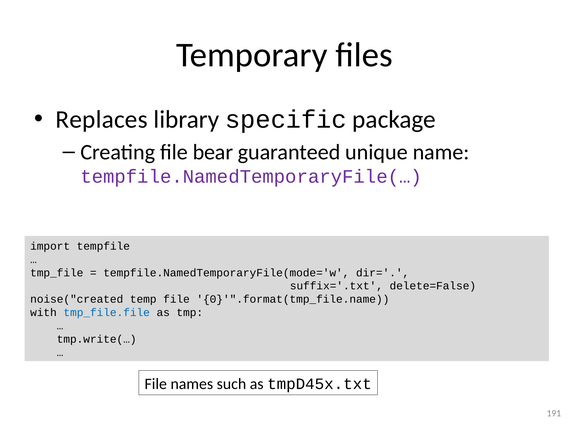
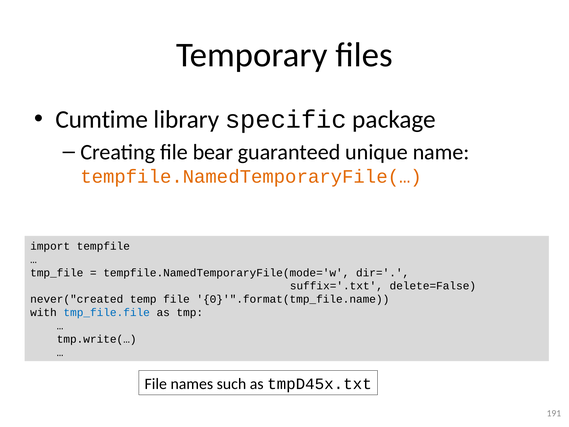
Replaces: Replaces -> Cumtime (102, 119)
tempfile.NamedTemporaryFile(… colour: purple -> orange (251, 176)
noise("created: noise("created -> never("created (77, 299)
